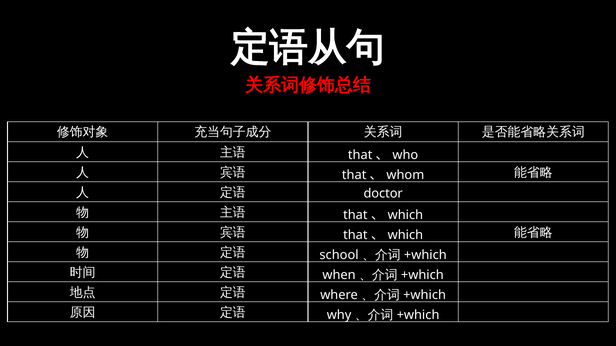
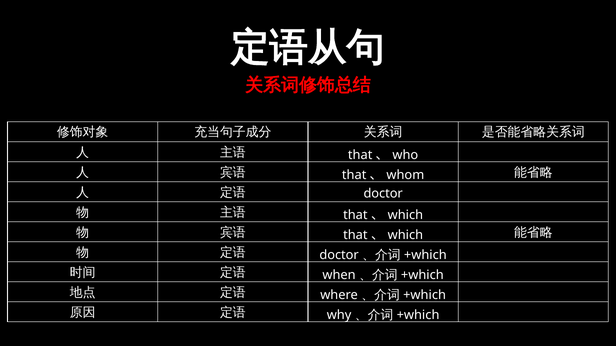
school: school -> doctor (339, 255)
